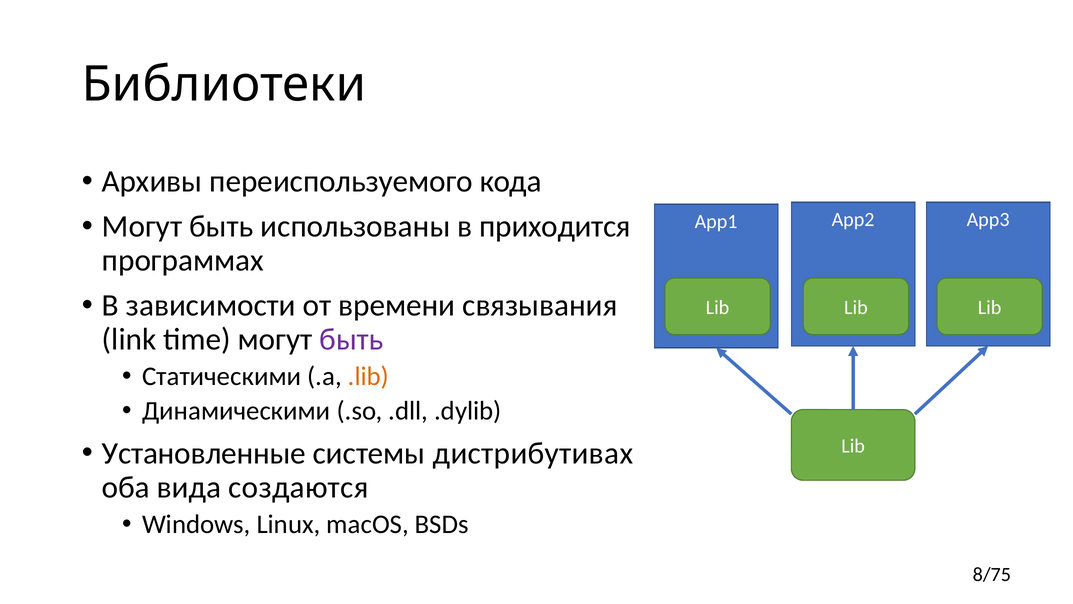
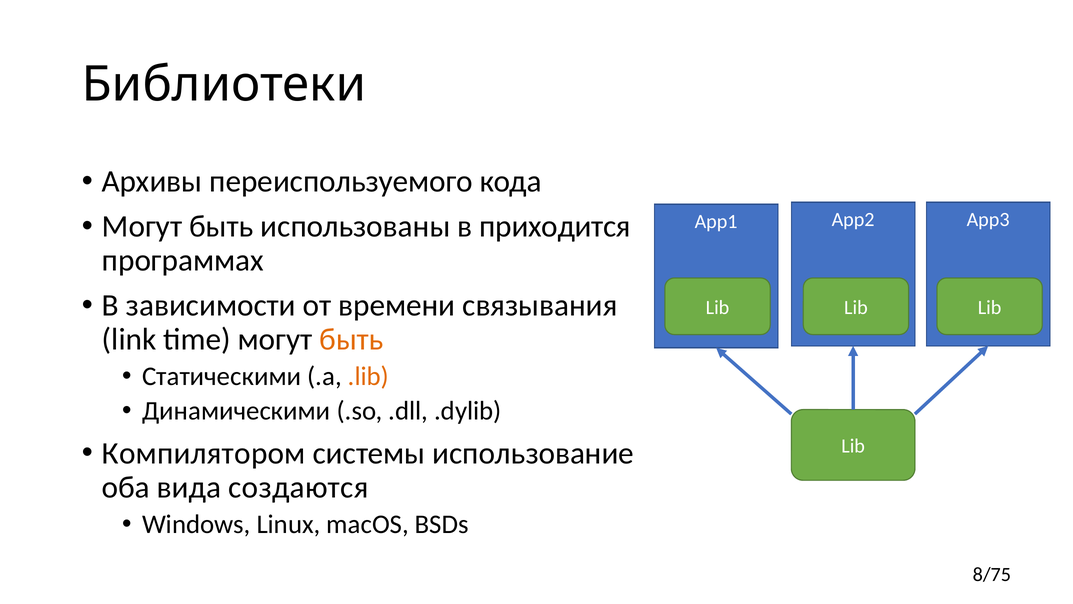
быть colour: purple -> orange (352, 339)
Установленные: Установленные -> Компилятором (204, 453)
дистрибутивах: дистрибутивах -> использование (533, 453)
